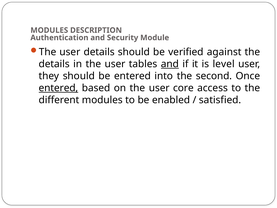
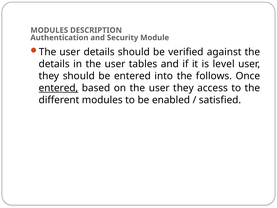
and underline: present -> none (170, 64)
second: second -> follows (214, 76)
the user core: core -> they (183, 88)
